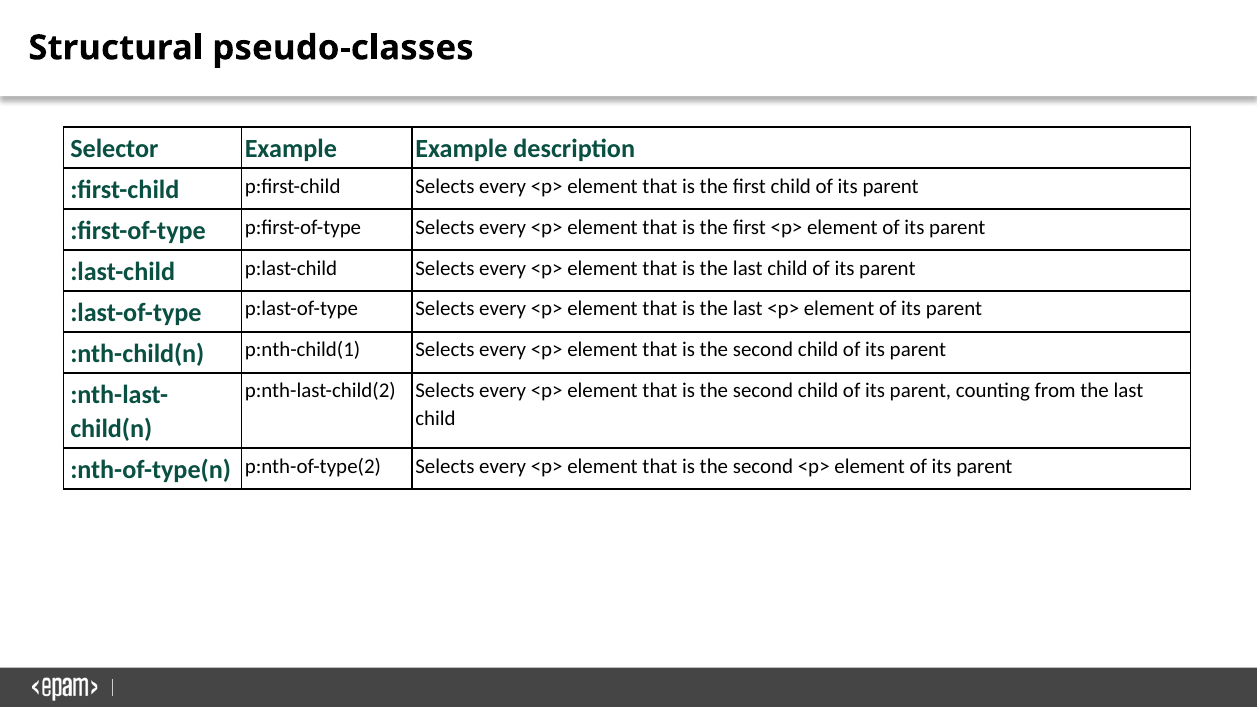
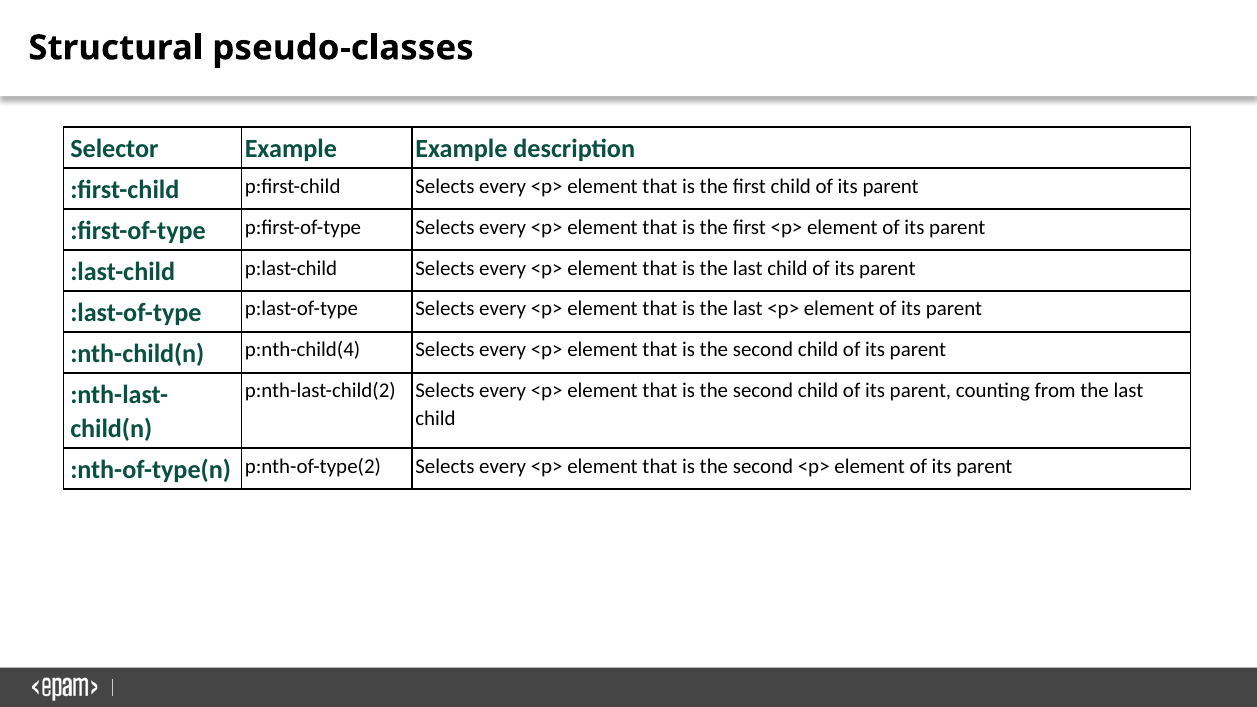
p:nth-child(1: p:nth-child(1 -> p:nth-child(4 (303, 350)
